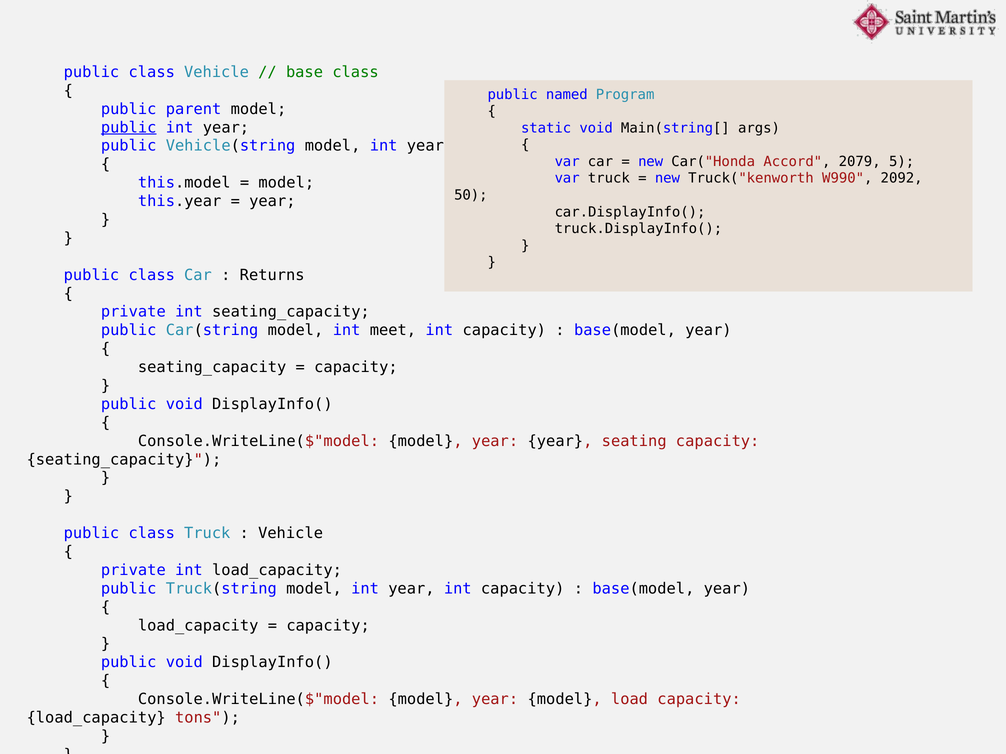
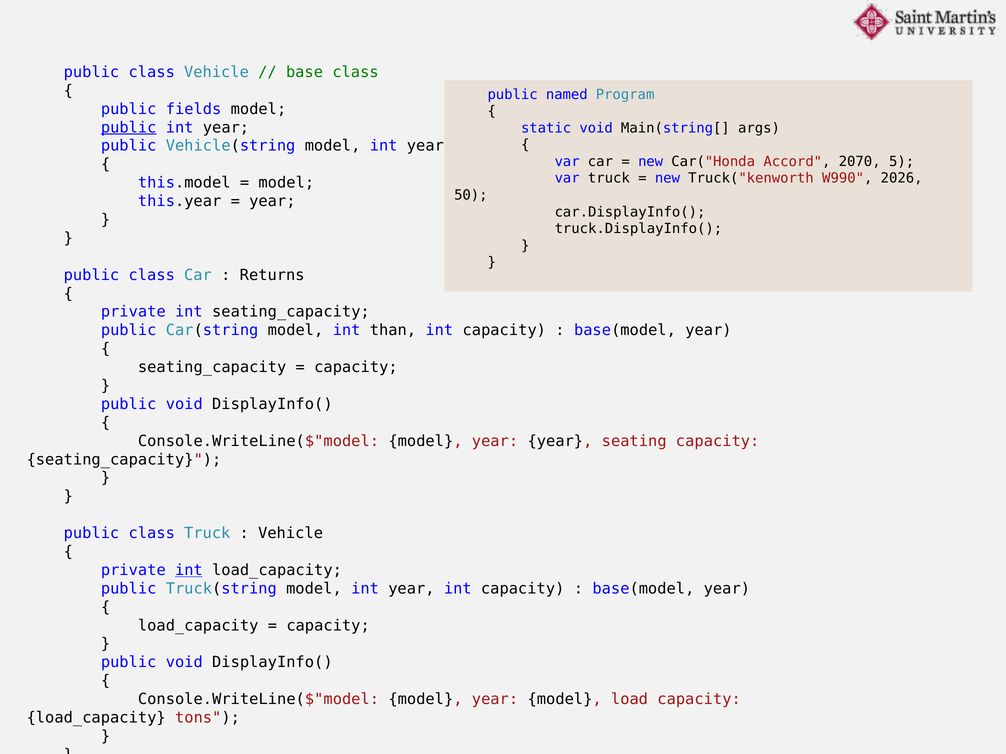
parent: parent -> fields (194, 109)
2079: 2079 -> 2070 (860, 162)
2092: 2092 -> 2026 (902, 178)
meet: meet -> than (393, 331)
int underline: none -> present (189, 570)
